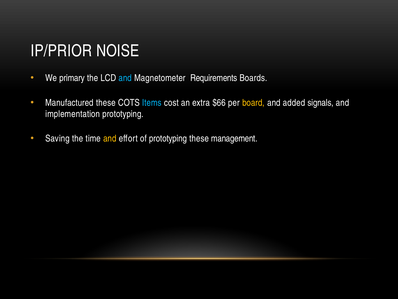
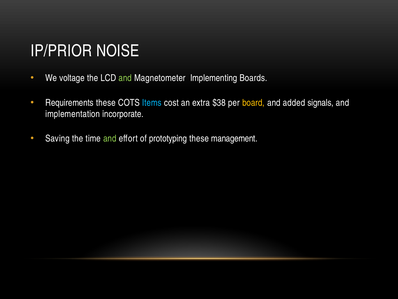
primary: primary -> voltage (72, 78)
and colour: light blue -> light green (125, 78)
Requirements: Requirements -> Implementing (214, 78)
Manufactured: Manufactured -> Requirements (70, 102)
$66: $66 -> $38 (219, 102)
implementation prototyping: prototyping -> incorporate (123, 114)
and colour: yellow -> light green (110, 138)
